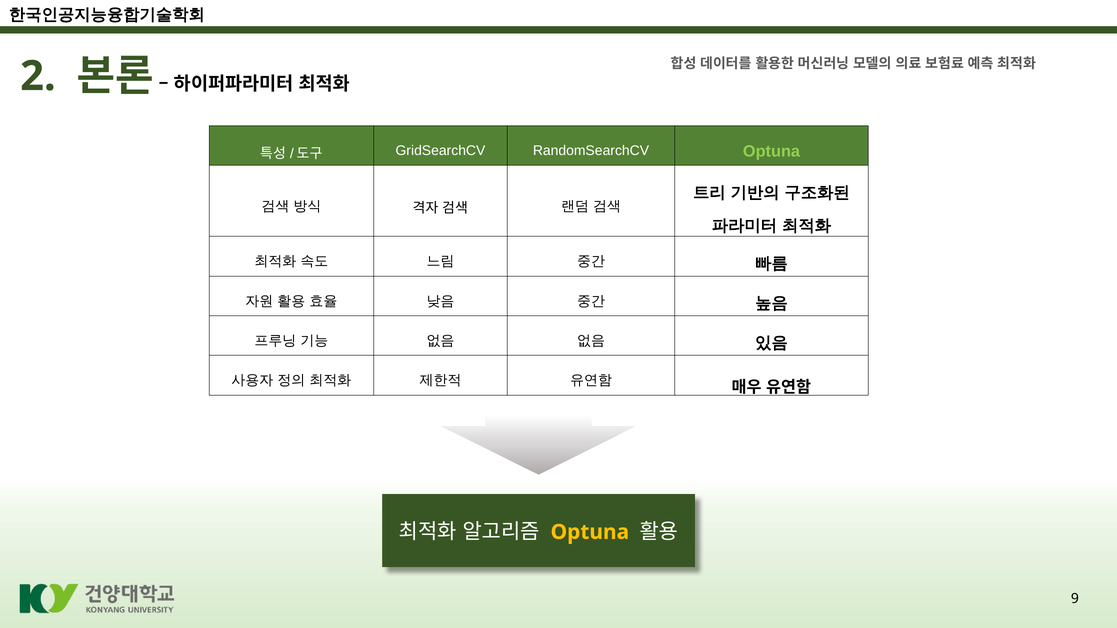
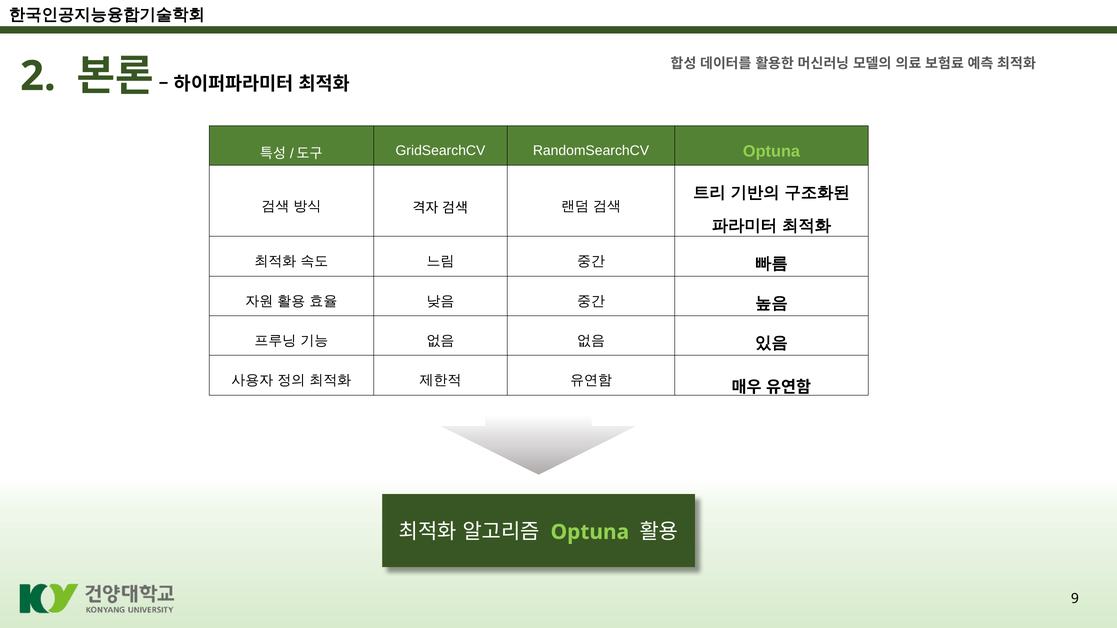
Optuna colour: yellow -> light green (590, 532)
